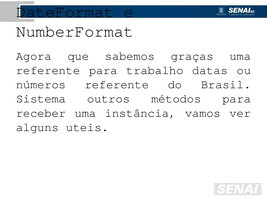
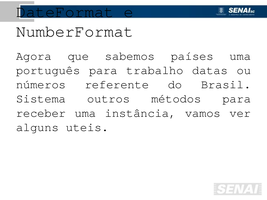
graças: graças -> países (192, 56)
referente: referente -> português (48, 70)
